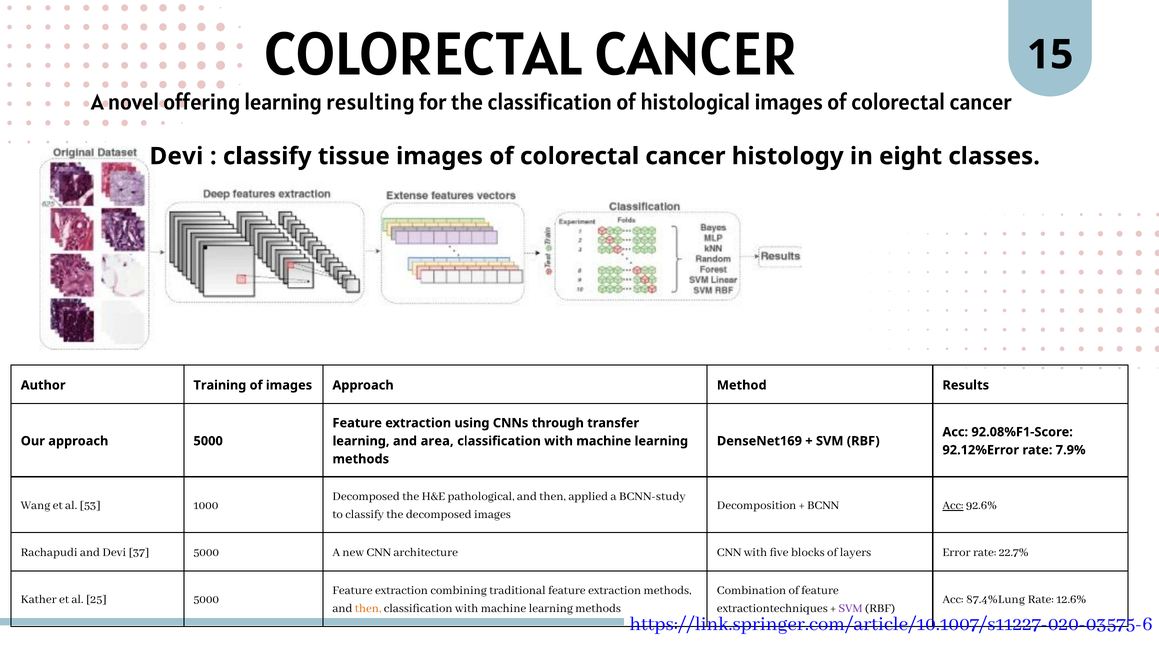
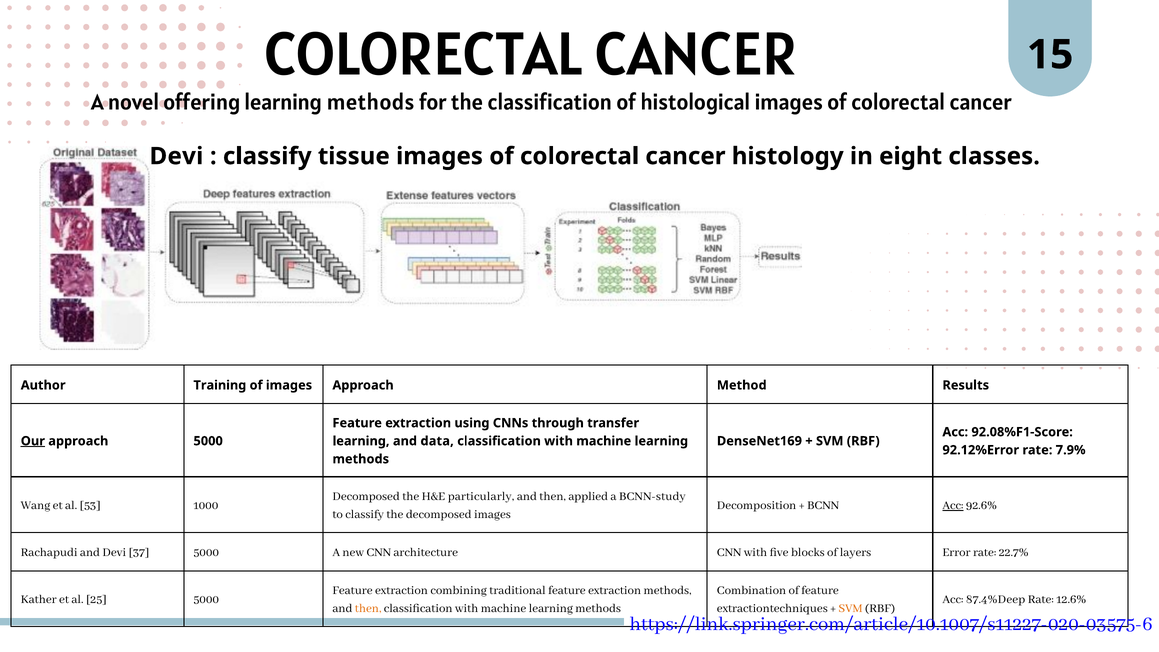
resulting: resulting -> methods (370, 102)
Our underline: none -> present (33, 441)
area: area -> data (437, 441)
pathological: pathological -> particularly (481, 496)
87.4%Lung: 87.4%Lung -> 87.4%Deep (996, 599)
SVM colour: purple -> orange (851, 608)
